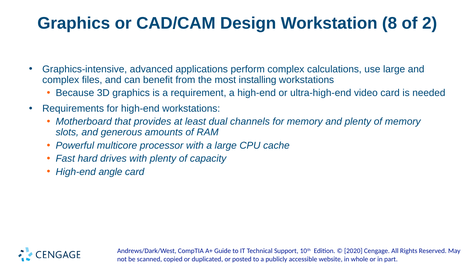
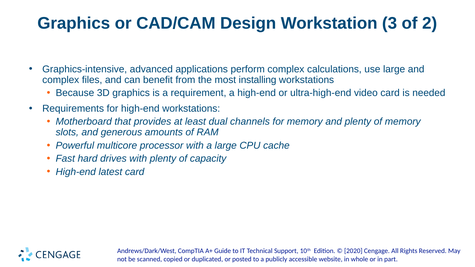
8: 8 -> 3 (390, 23)
angle: angle -> latest (110, 172)
